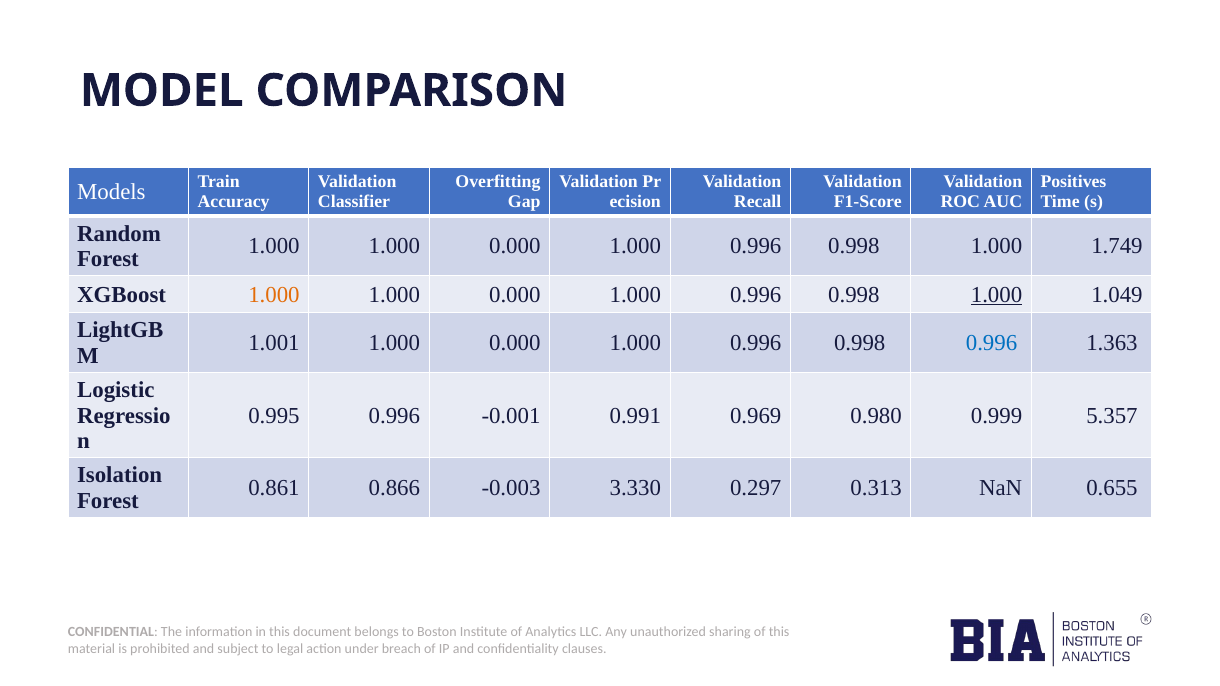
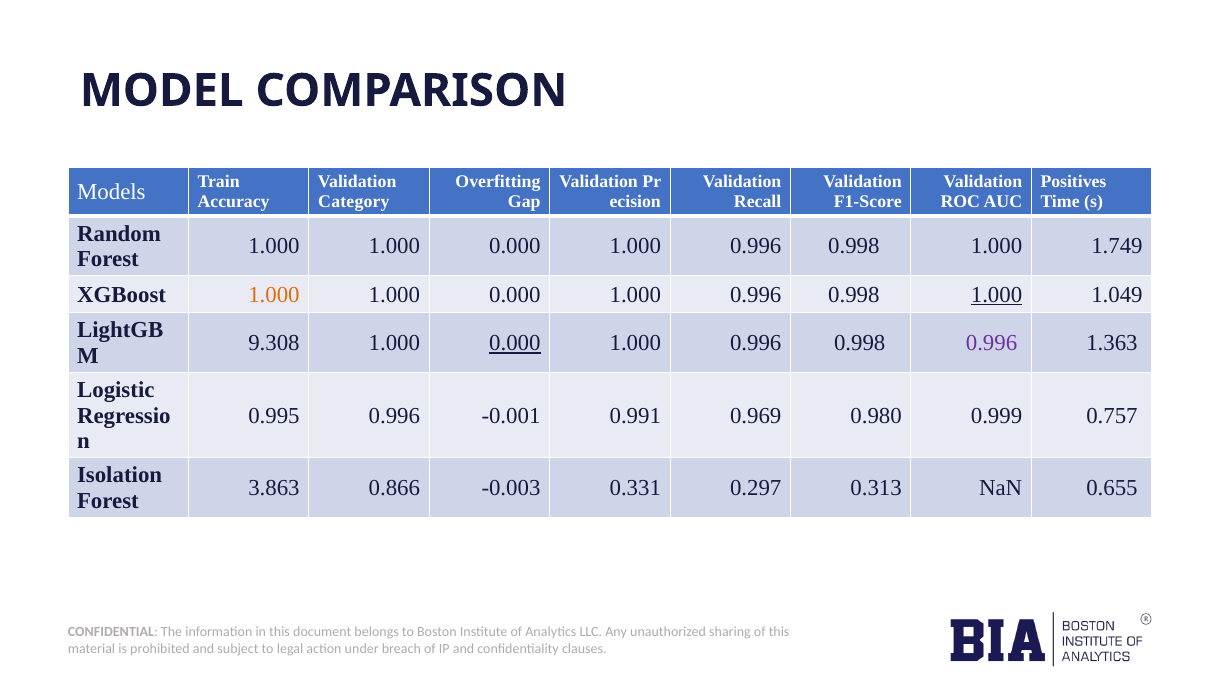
Classifier: Classifier -> Category (354, 202)
1.001: 1.001 -> 9.308 (274, 343)
0.000 underline: none -> present (515, 343)
0.996 colour: blue -> purple (992, 343)
5.357: 5.357 -> 0.757 (1112, 416)
0.861: 0.861 -> 3.863 (274, 488)
3.330: 3.330 -> 0.331 (635, 488)
